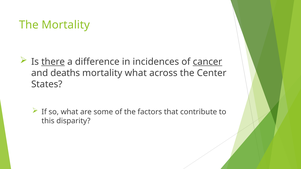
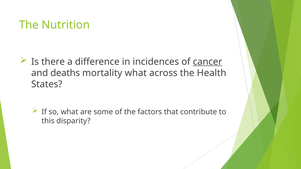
The Mortality: Mortality -> Nutrition (66, 25)
there underline: present -> none (53, 62)
Center: Center -> Health (212, 73)
